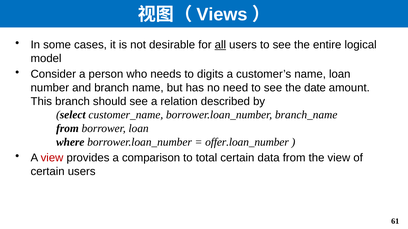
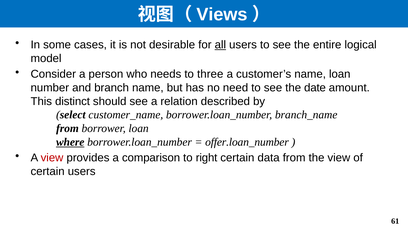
digits: digits -> three (210, 74)
This branch: branch -> distinct (73, 102)
where underline: none -> present (70, 142)
total: total -> right (207, 158)
